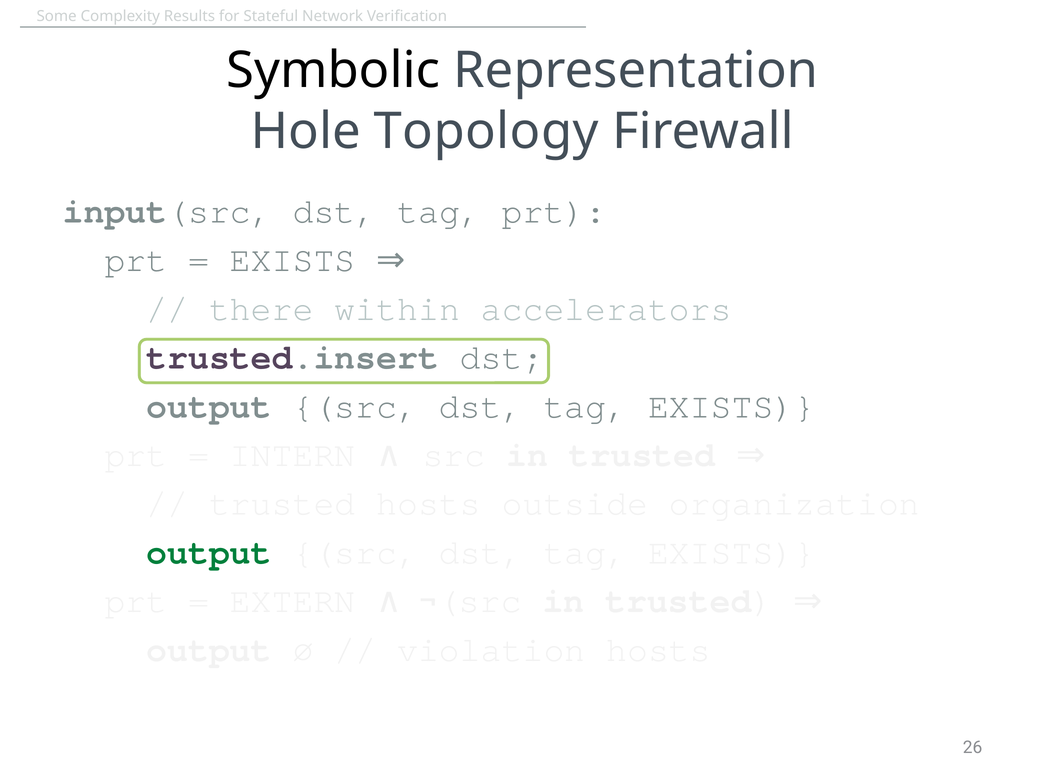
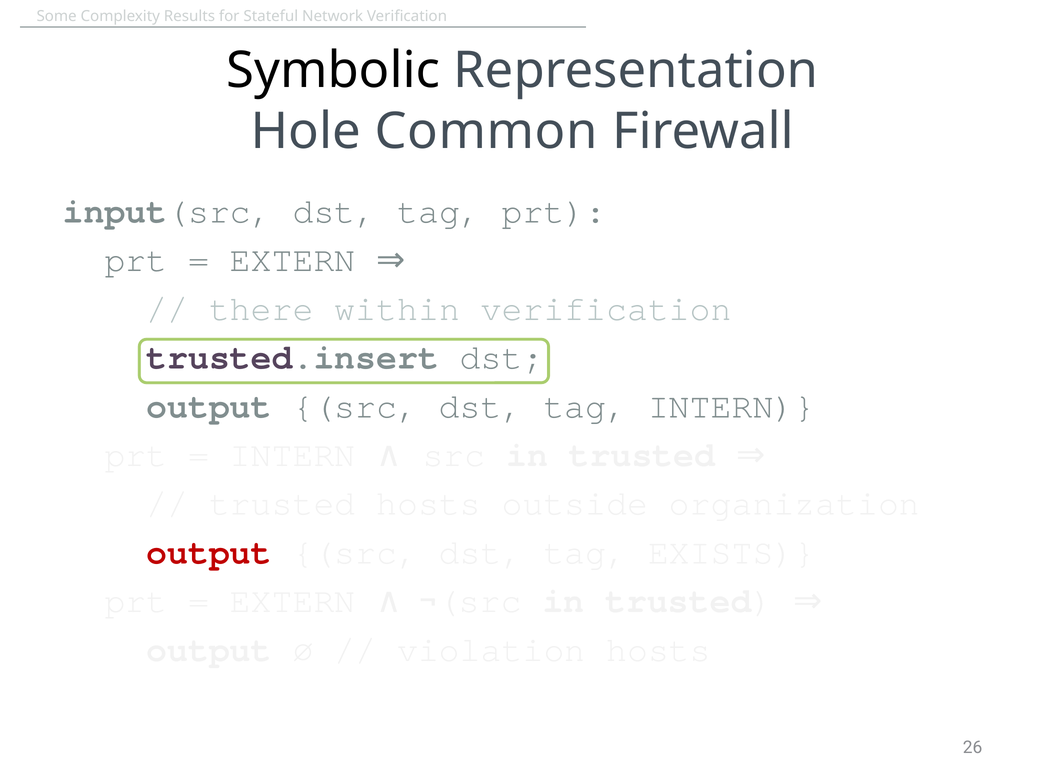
Topology: Topology -> Common (486, 132)
EXISTS: EXISTS -> EXTERN (293, 260)
within accelerators: accelerators -> verification (606, 309)
EXISTS: EXISTS -> INTERN (732, 406)
output colour: green -> red (209, 553)
